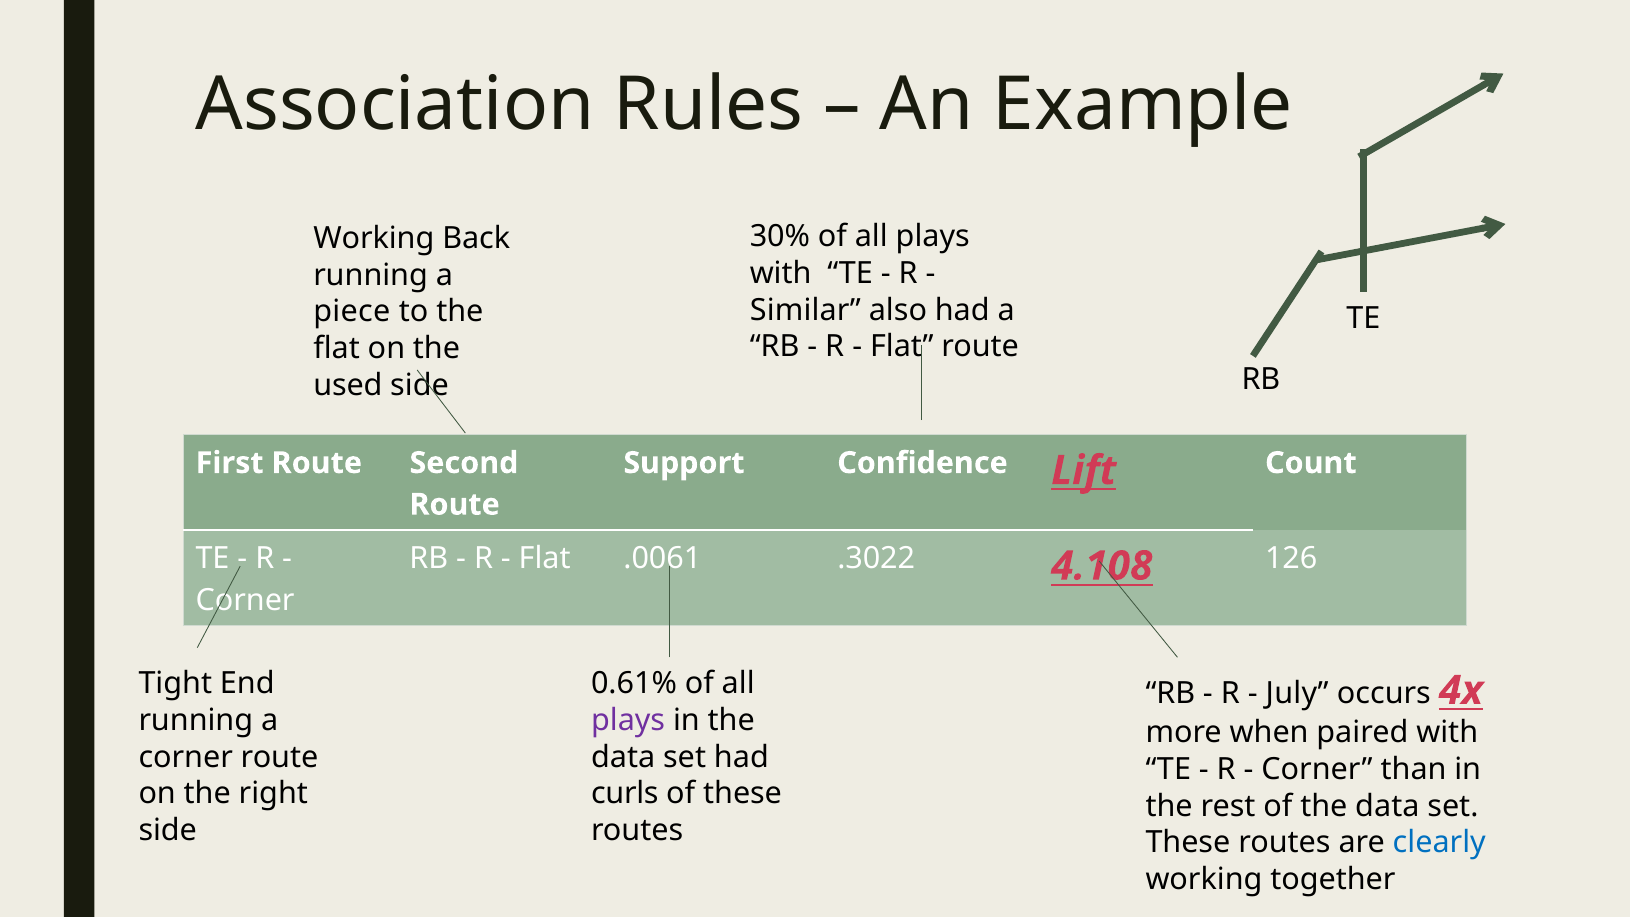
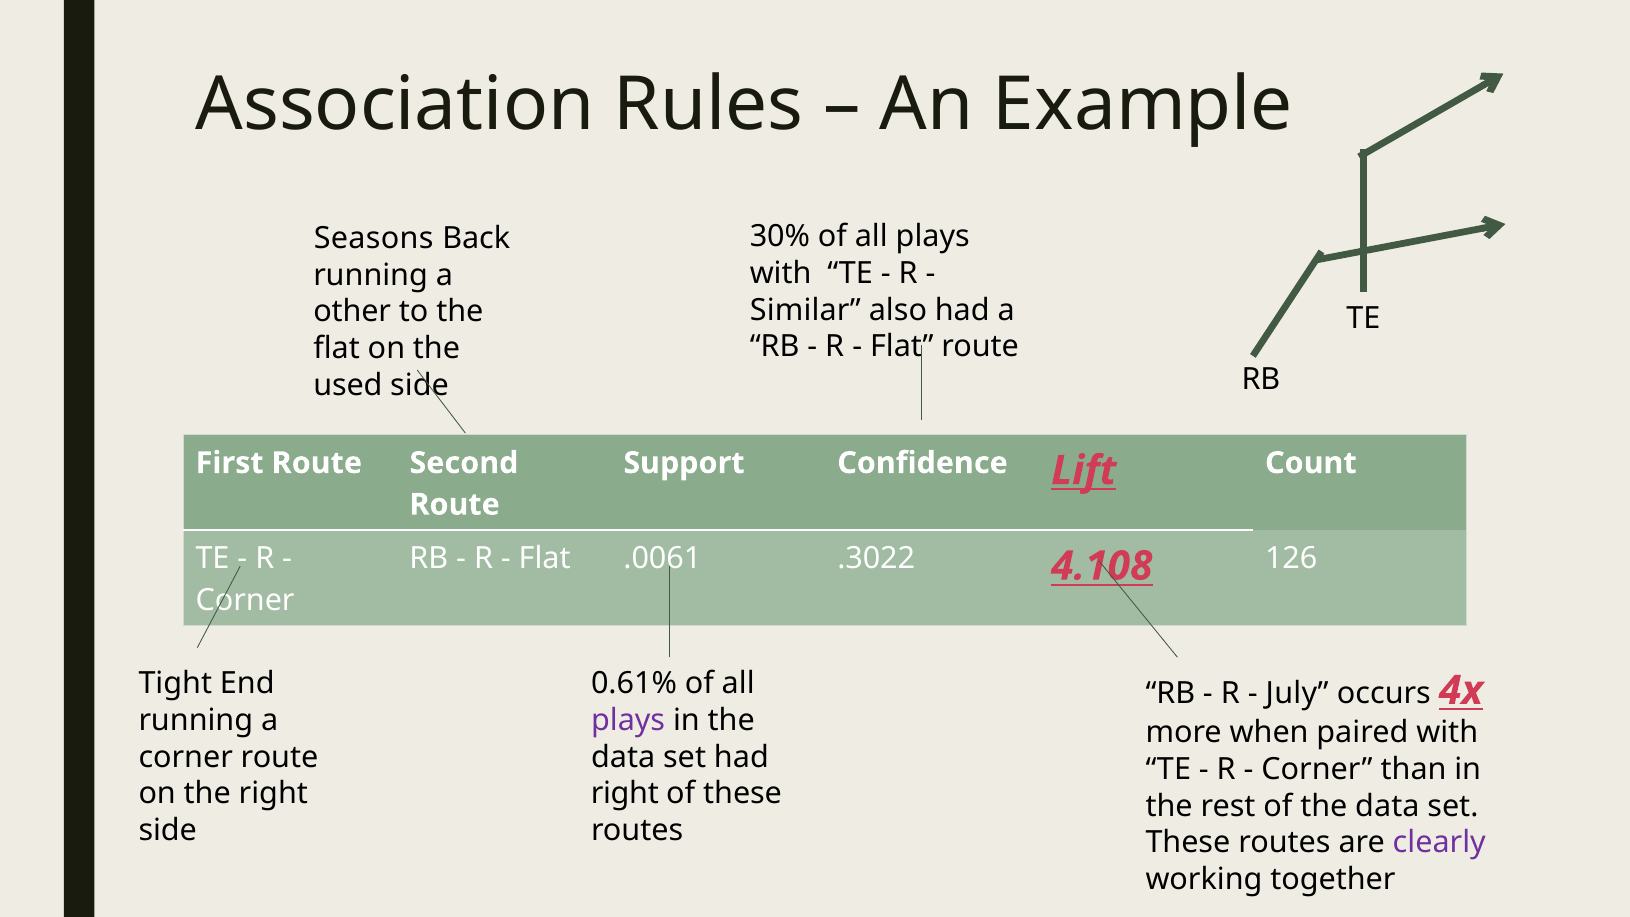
Working: Working -> Seasons (374, 238)
piece: piece -> other (352, 312)
curls: curls -> right (625, 794)
clearly colour: blue -> purple (1439, 843)
